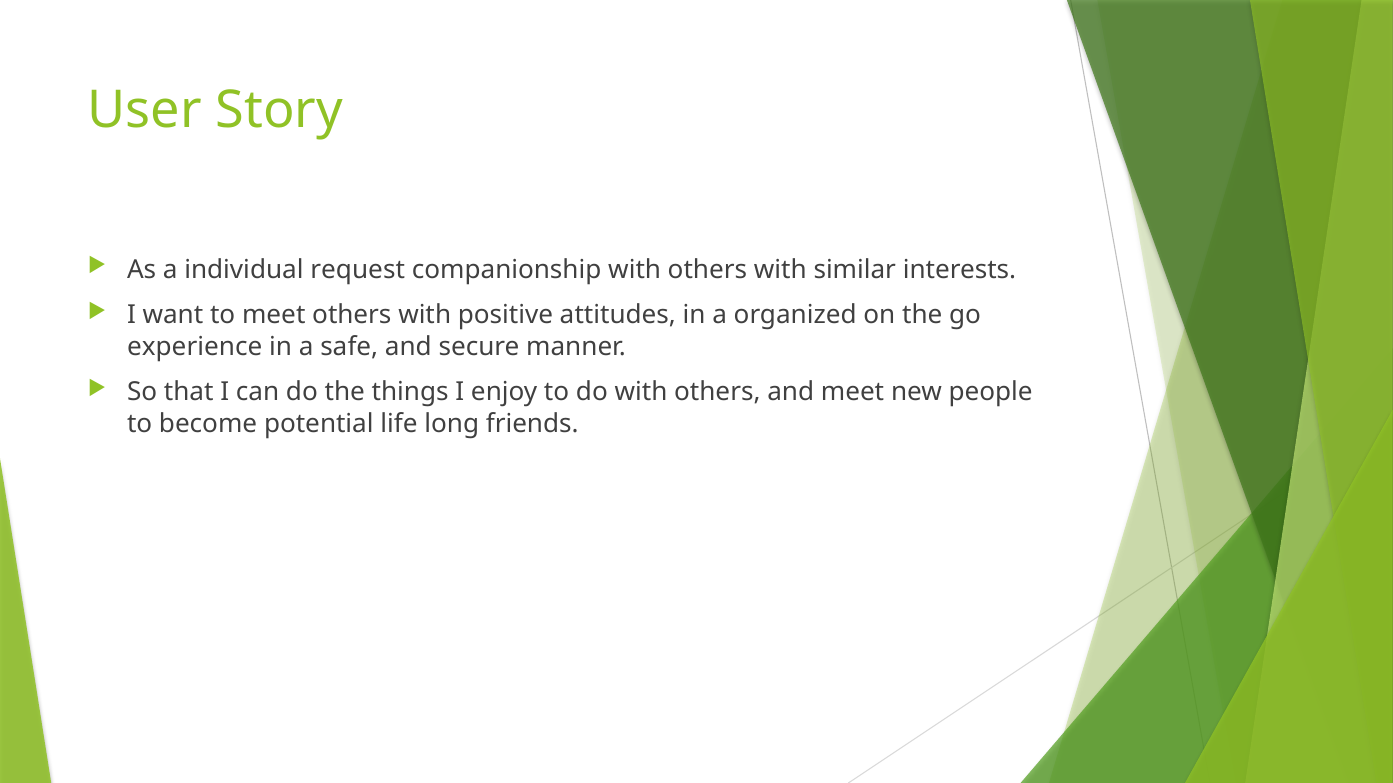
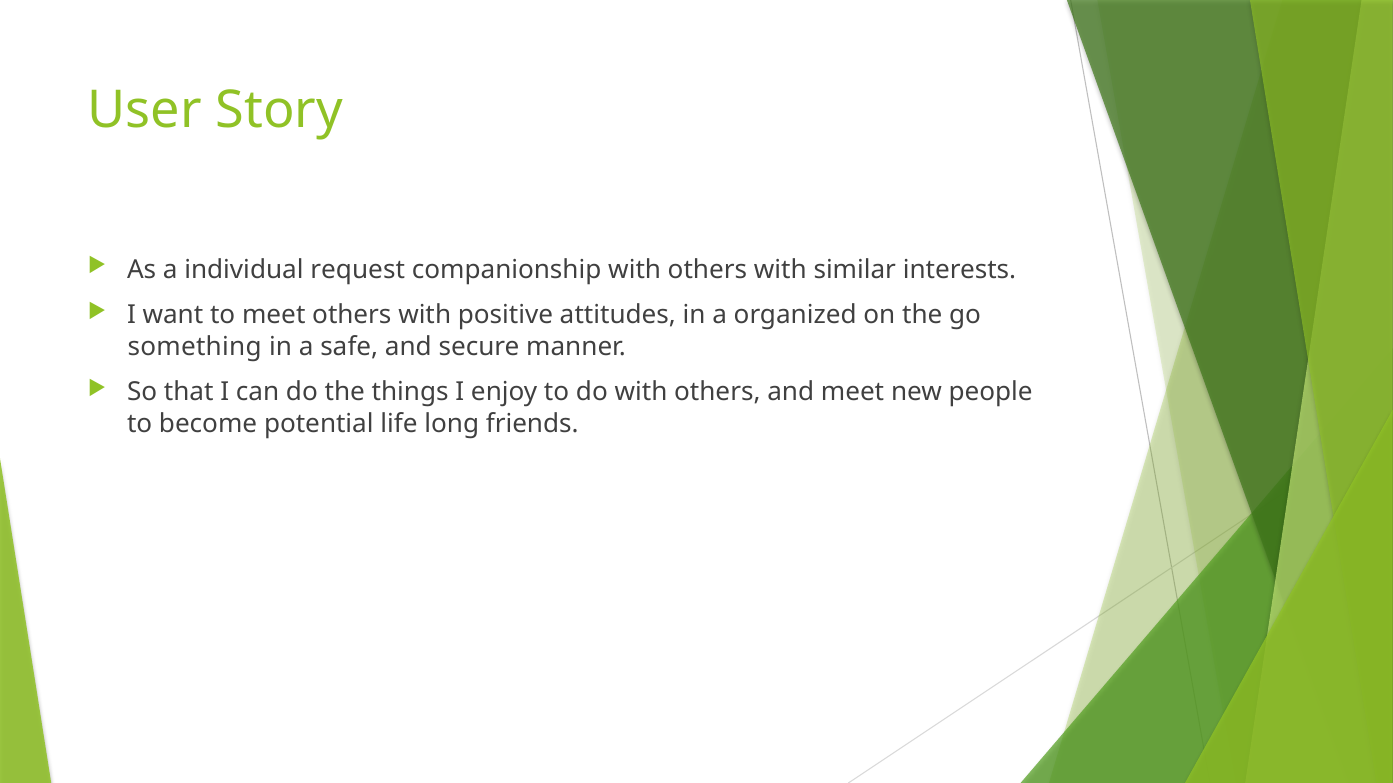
experience: experience -> something (195, 347)
